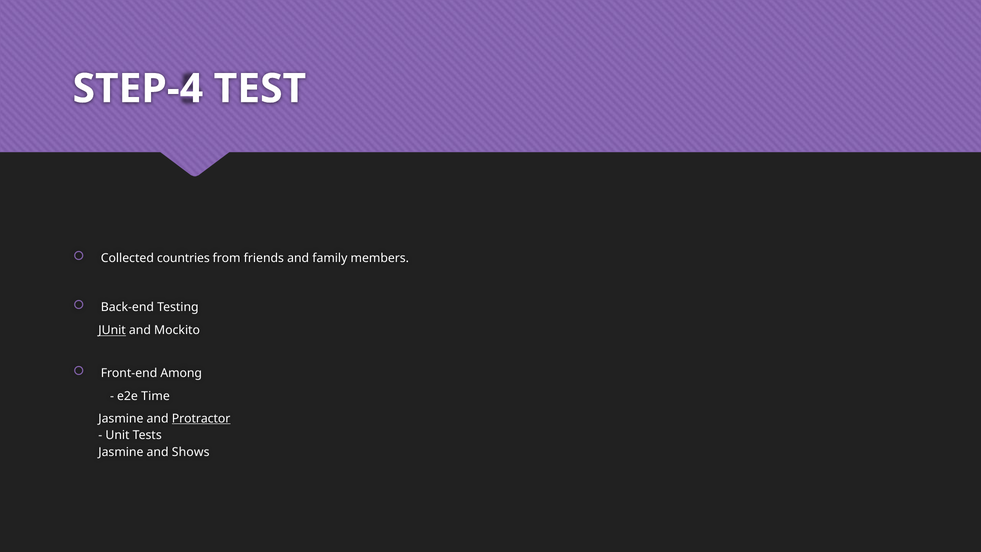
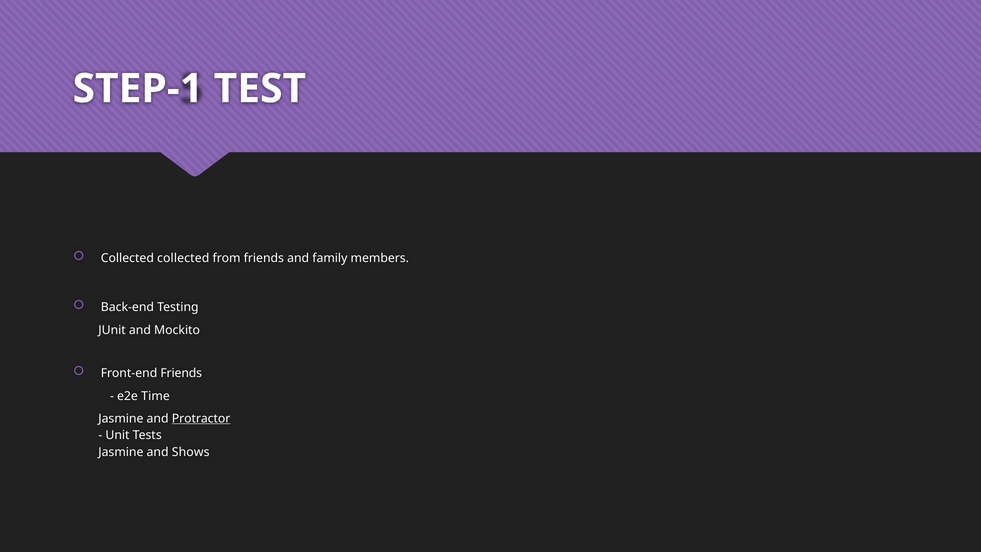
STEP-4: STEP-4 -> STEP-1 (138, 89)
Collected countries: countries -> collected (183, 258)
JUnit underline: present -> none (112, 330)
Front-end Among: Among -> Friends (181, 373)
